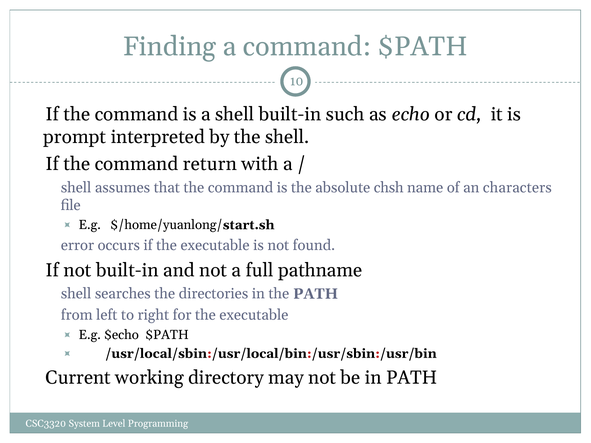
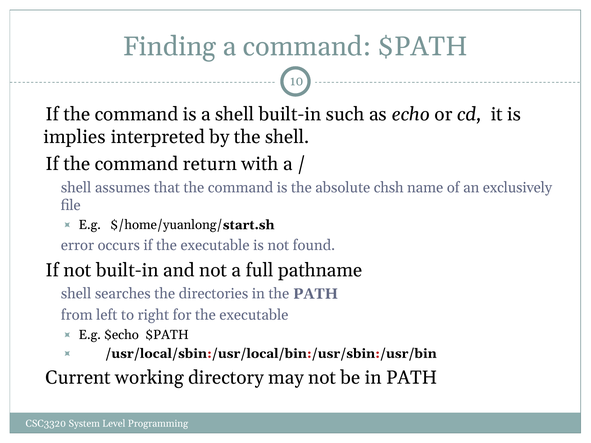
prompt: prompt -> implies (75, 137)
characters: characters -> exclusively (517, 188)
